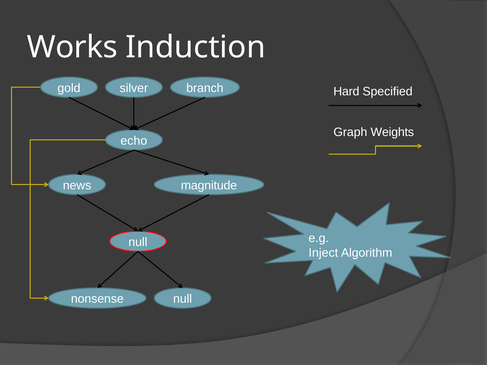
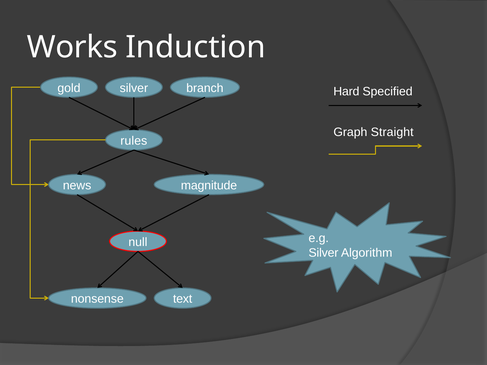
Weights: Weights -> Straight (392, 132)
echo: echo -> rules (134, 141)
Inject: Inject -> Silver (323, 253)
nonsense null: null -> text (183, 299)
